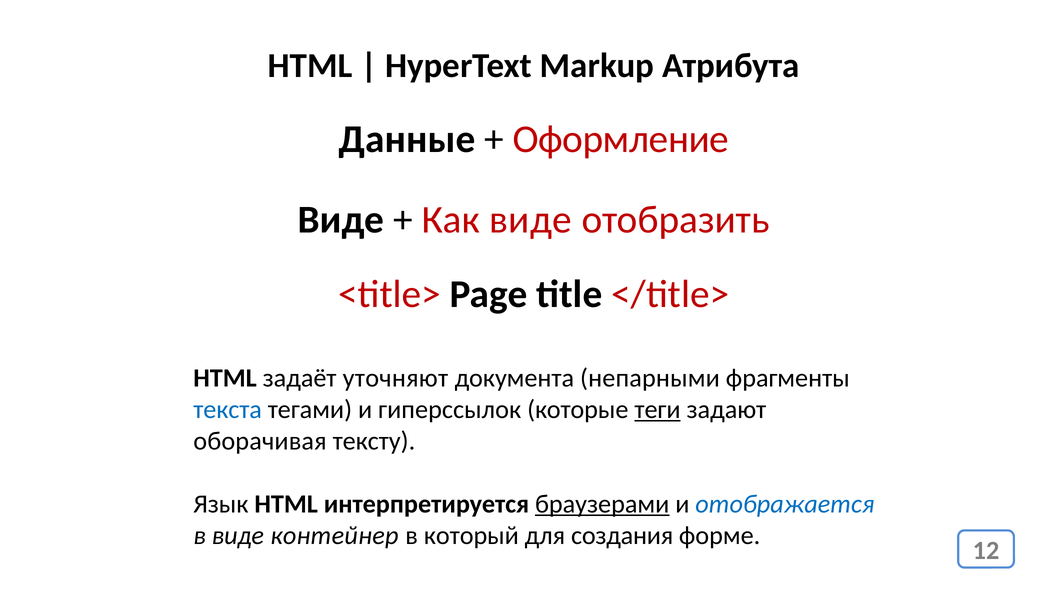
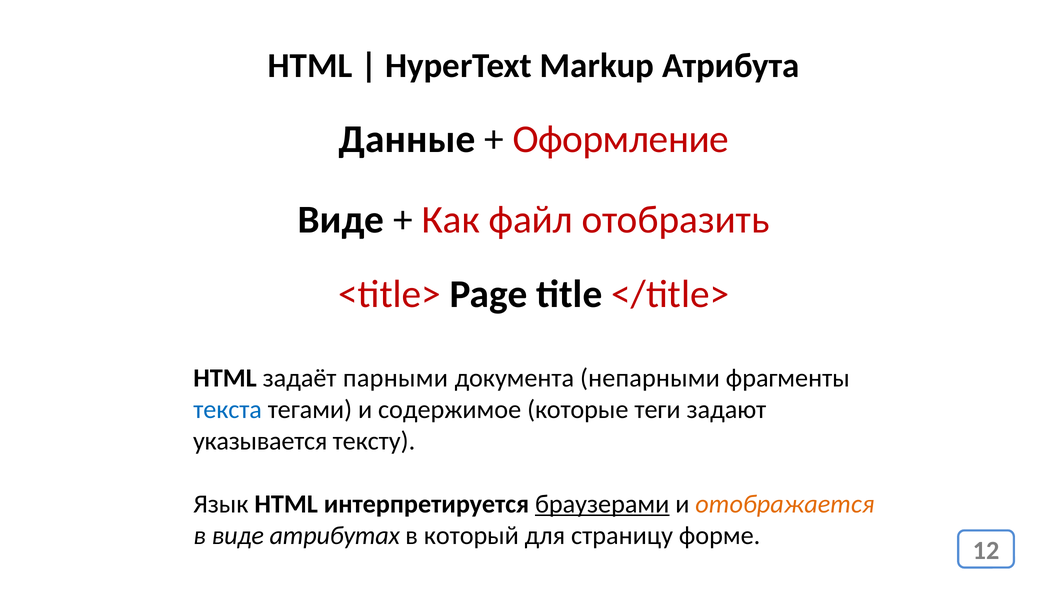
Как виде: виде -> файл (531, 220)
уточняют: уточняют -> парными (395, 378)
гиперссылок: гиперссылок -> содержимое (450, 410)
теги underline: present -> none (658, 410)
оборачивая: оборачивая -> указывается (260, 441)
отображается colour: blue -> orange (785, 504)
контейнер: контейнер -> атрибутах (335, 535)
создания: создания -> страницу (622, 535)
